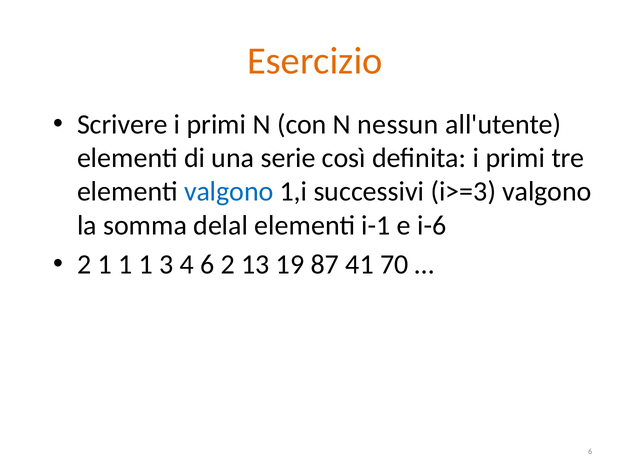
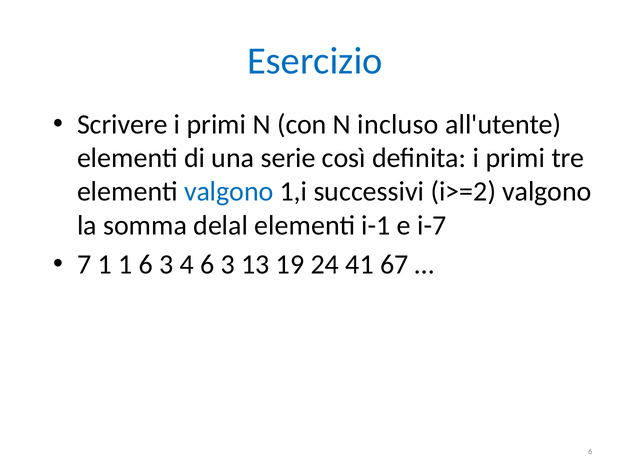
Esercizio colour: orange -> blue (315, 61)
nessun: nessun -> incluso (398, 124)
i>=3: i>=3 -> i>=2 (463, 191)
i-6: i-6 -> i-7 (432, 225)
2: 2 -> 7 (84, 264)
1 1 1: 1 -> 6 (146, 264)
4 6 2: 2 -> 3 (228, 264)
87: 87 -> 24 (325, 264)
70: 70 -> 67 (394, 264)
